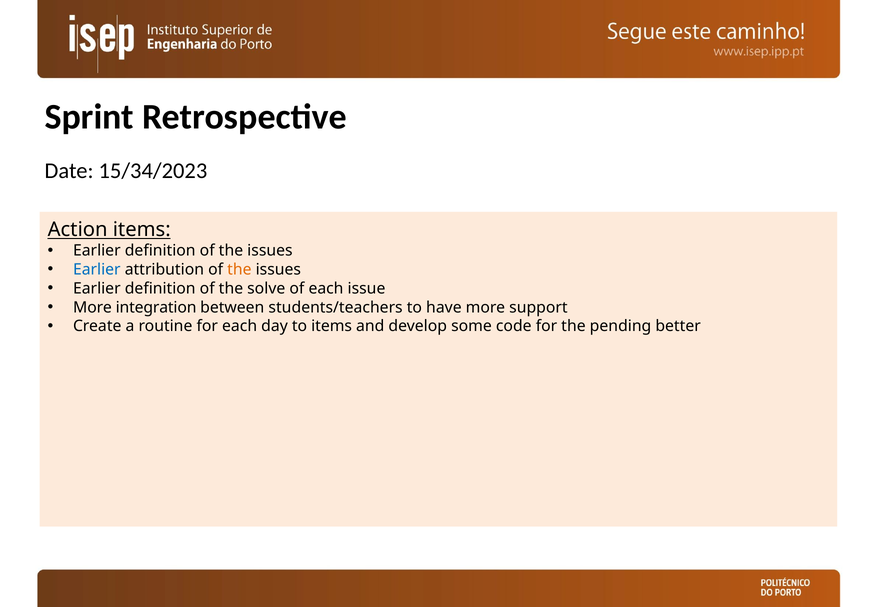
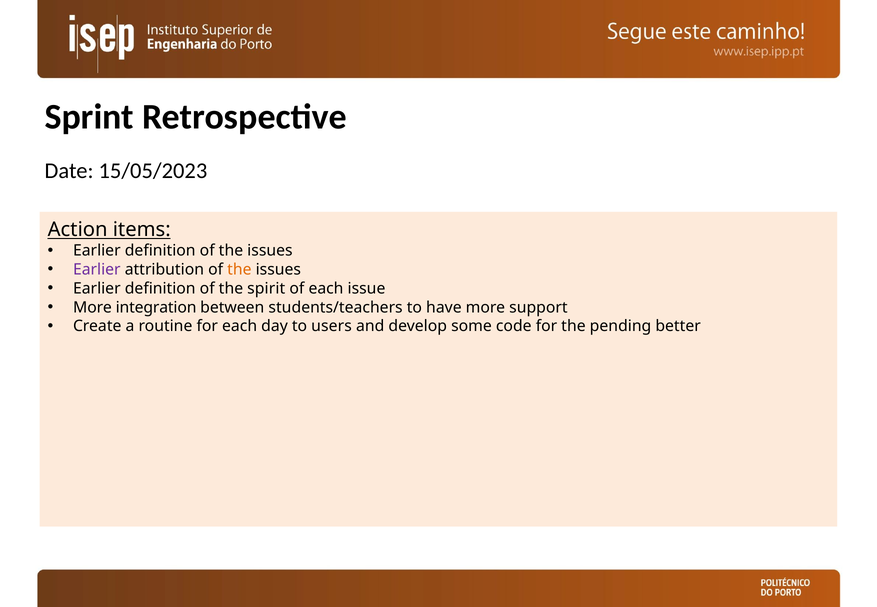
15/34/2023: 15/34/2023 -> 15/05/2023 (153, 171)
Earlier colour: blue -> purple (97, 270)
solve: solve -> spirit (266, 289)
to items: items -> users (332, 326)
